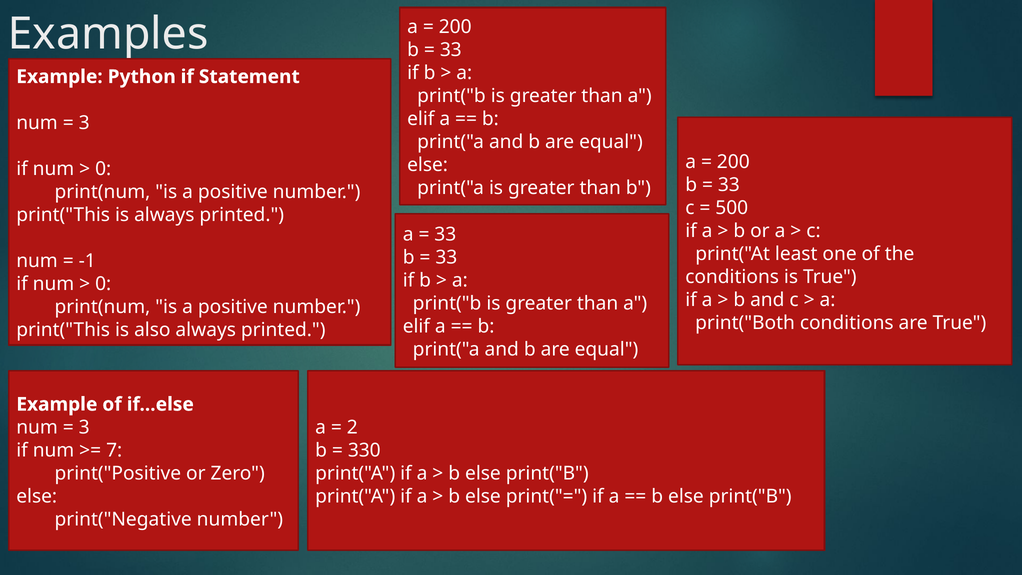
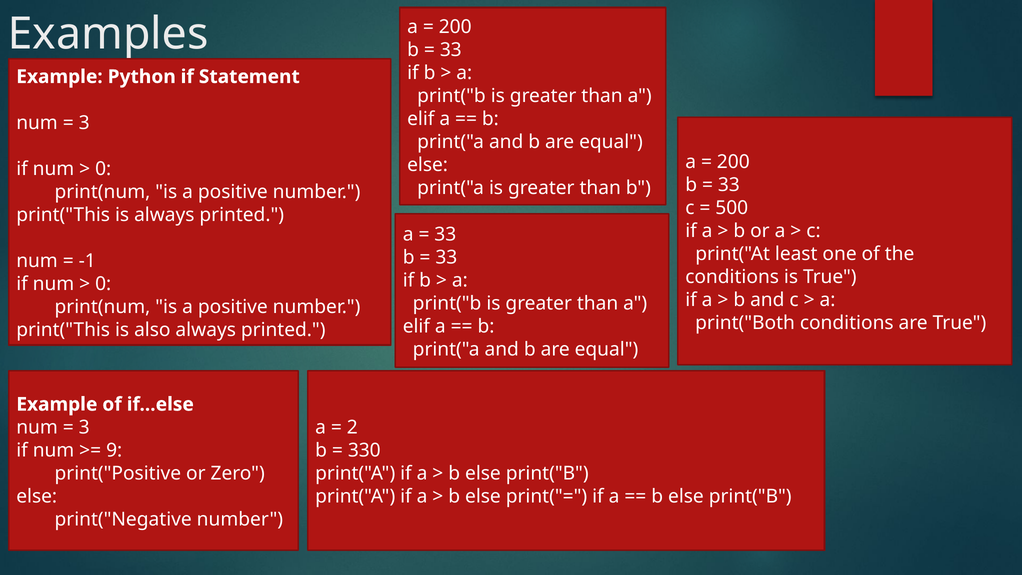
7: 7 -> 9 (114, 450)
